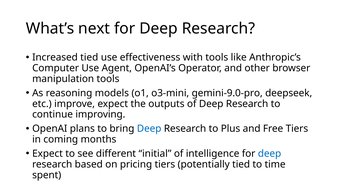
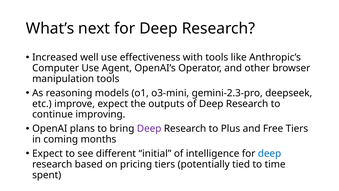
Increased tied: tied -> well (89, 57)
gemini-9.0-pro: gemini-9.0-pro -> gemini-2.3-pro (227, 93)
Deep colour: blue -> purple (149, 128)
